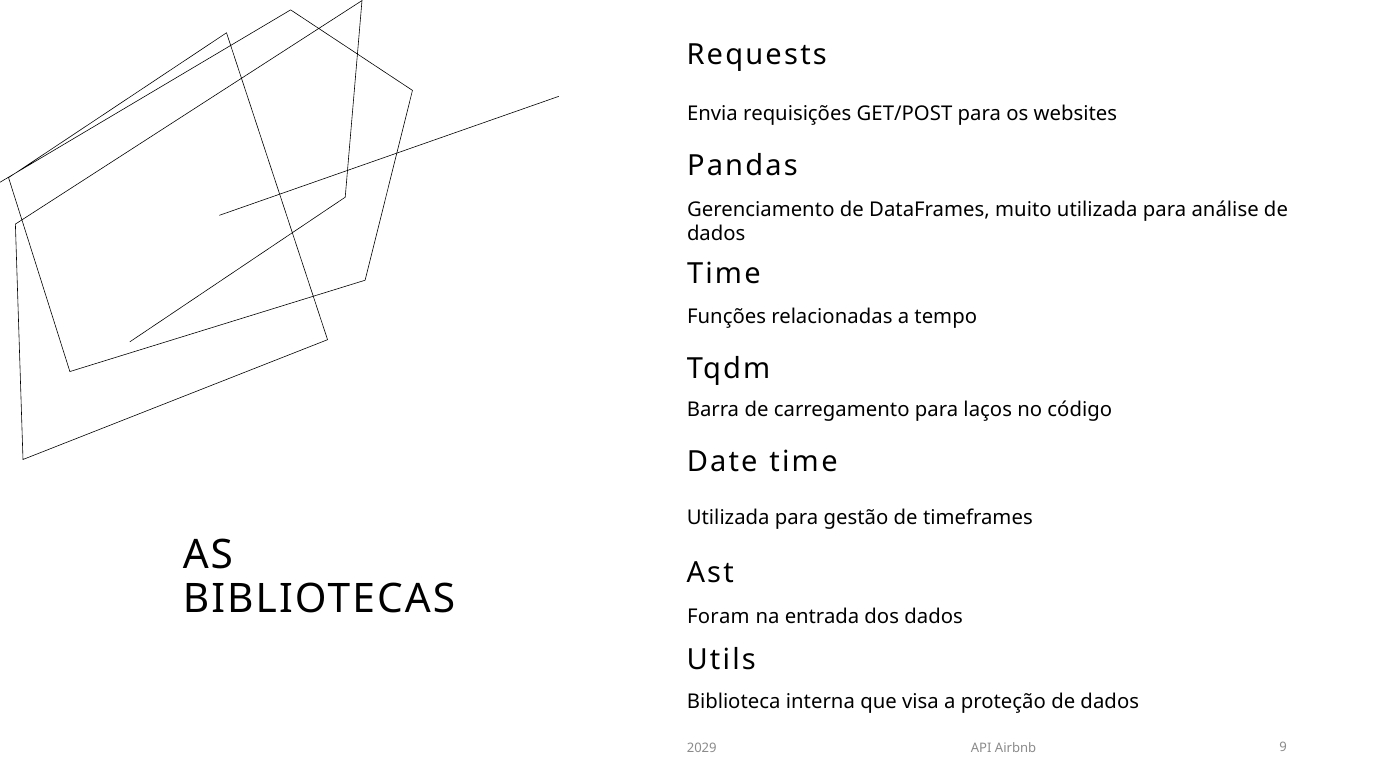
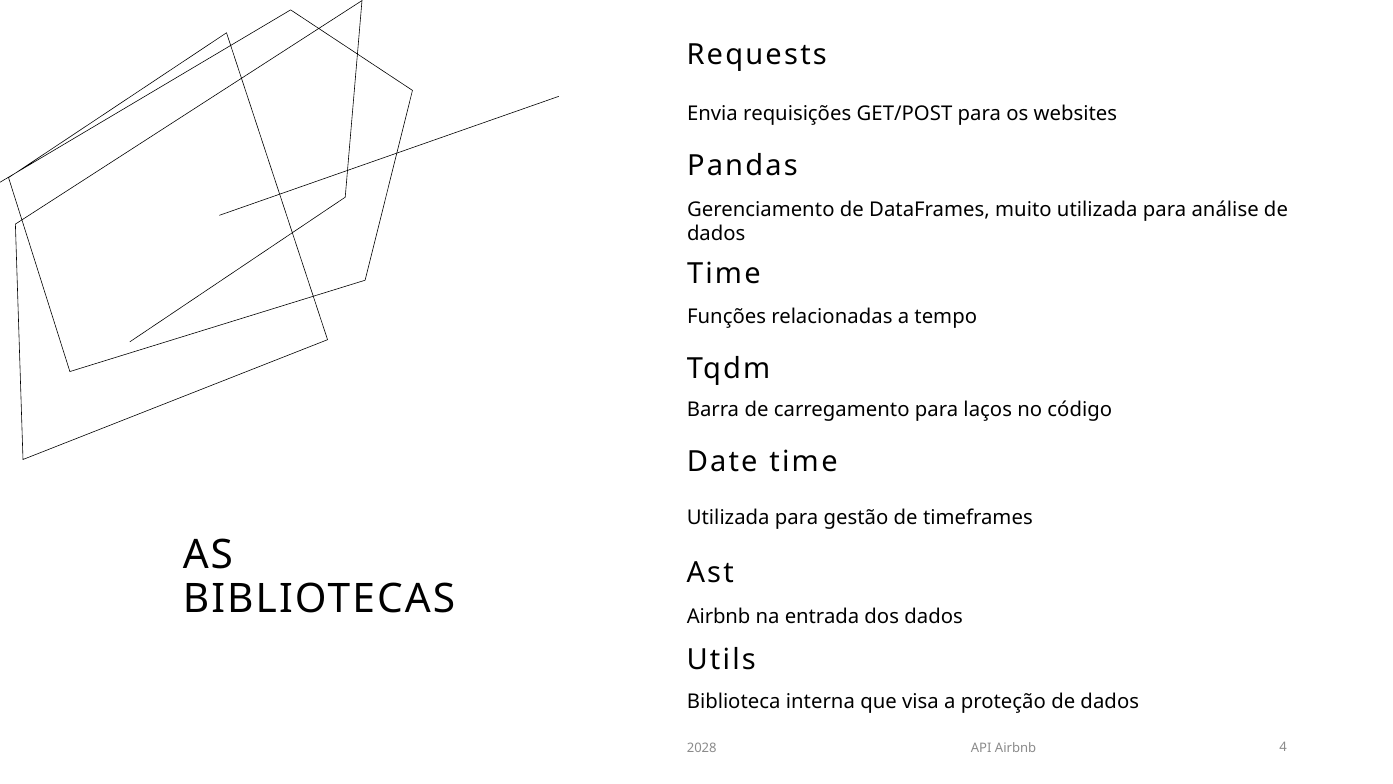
Foram: Foram -> Airbnb (719, 617)
2029: 2029 -> 2028 (702, 747)
9: 9 -> 4 (1283, 747)
